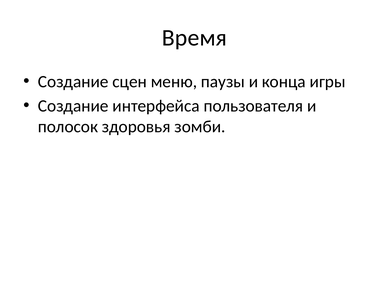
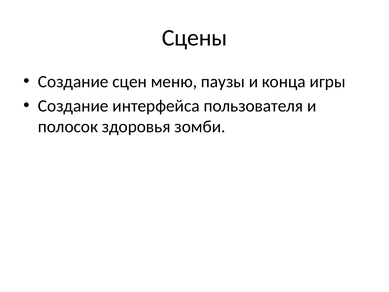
Время: Время -> Сцены (195, 38)
